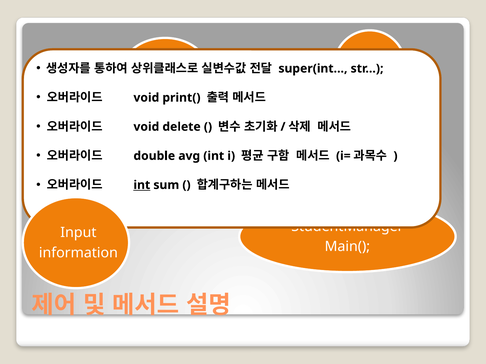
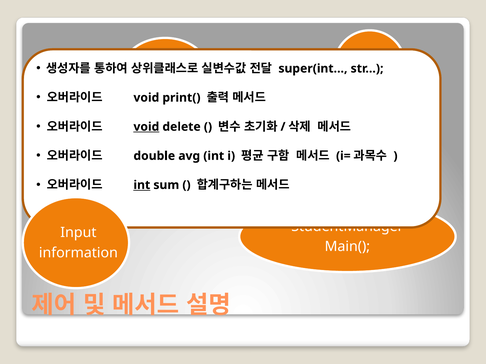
void underline: none -> present (146, 127)
